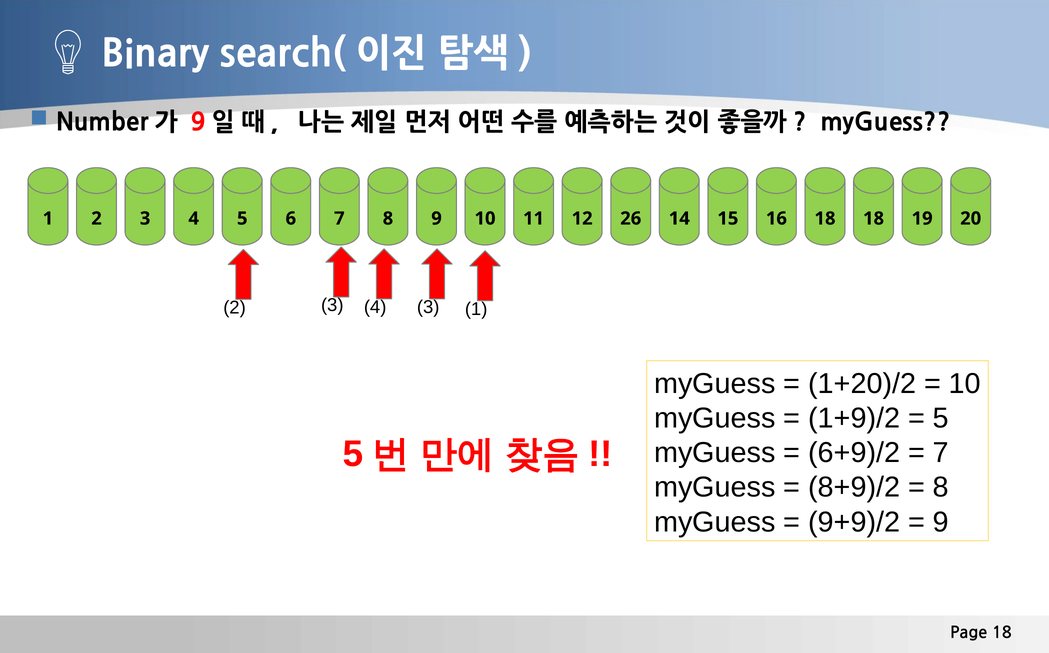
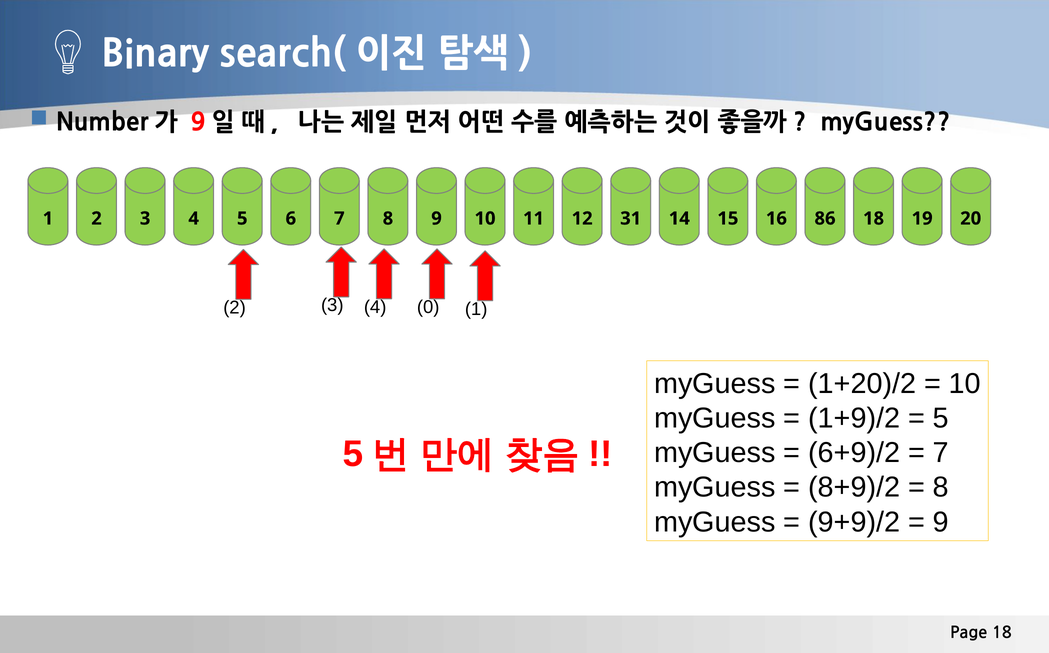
26: 26 -> 31 (631, 219)
16 18: 18 -> 86 (825, 219)
4 3: 3 -> 0 (428, 307)
